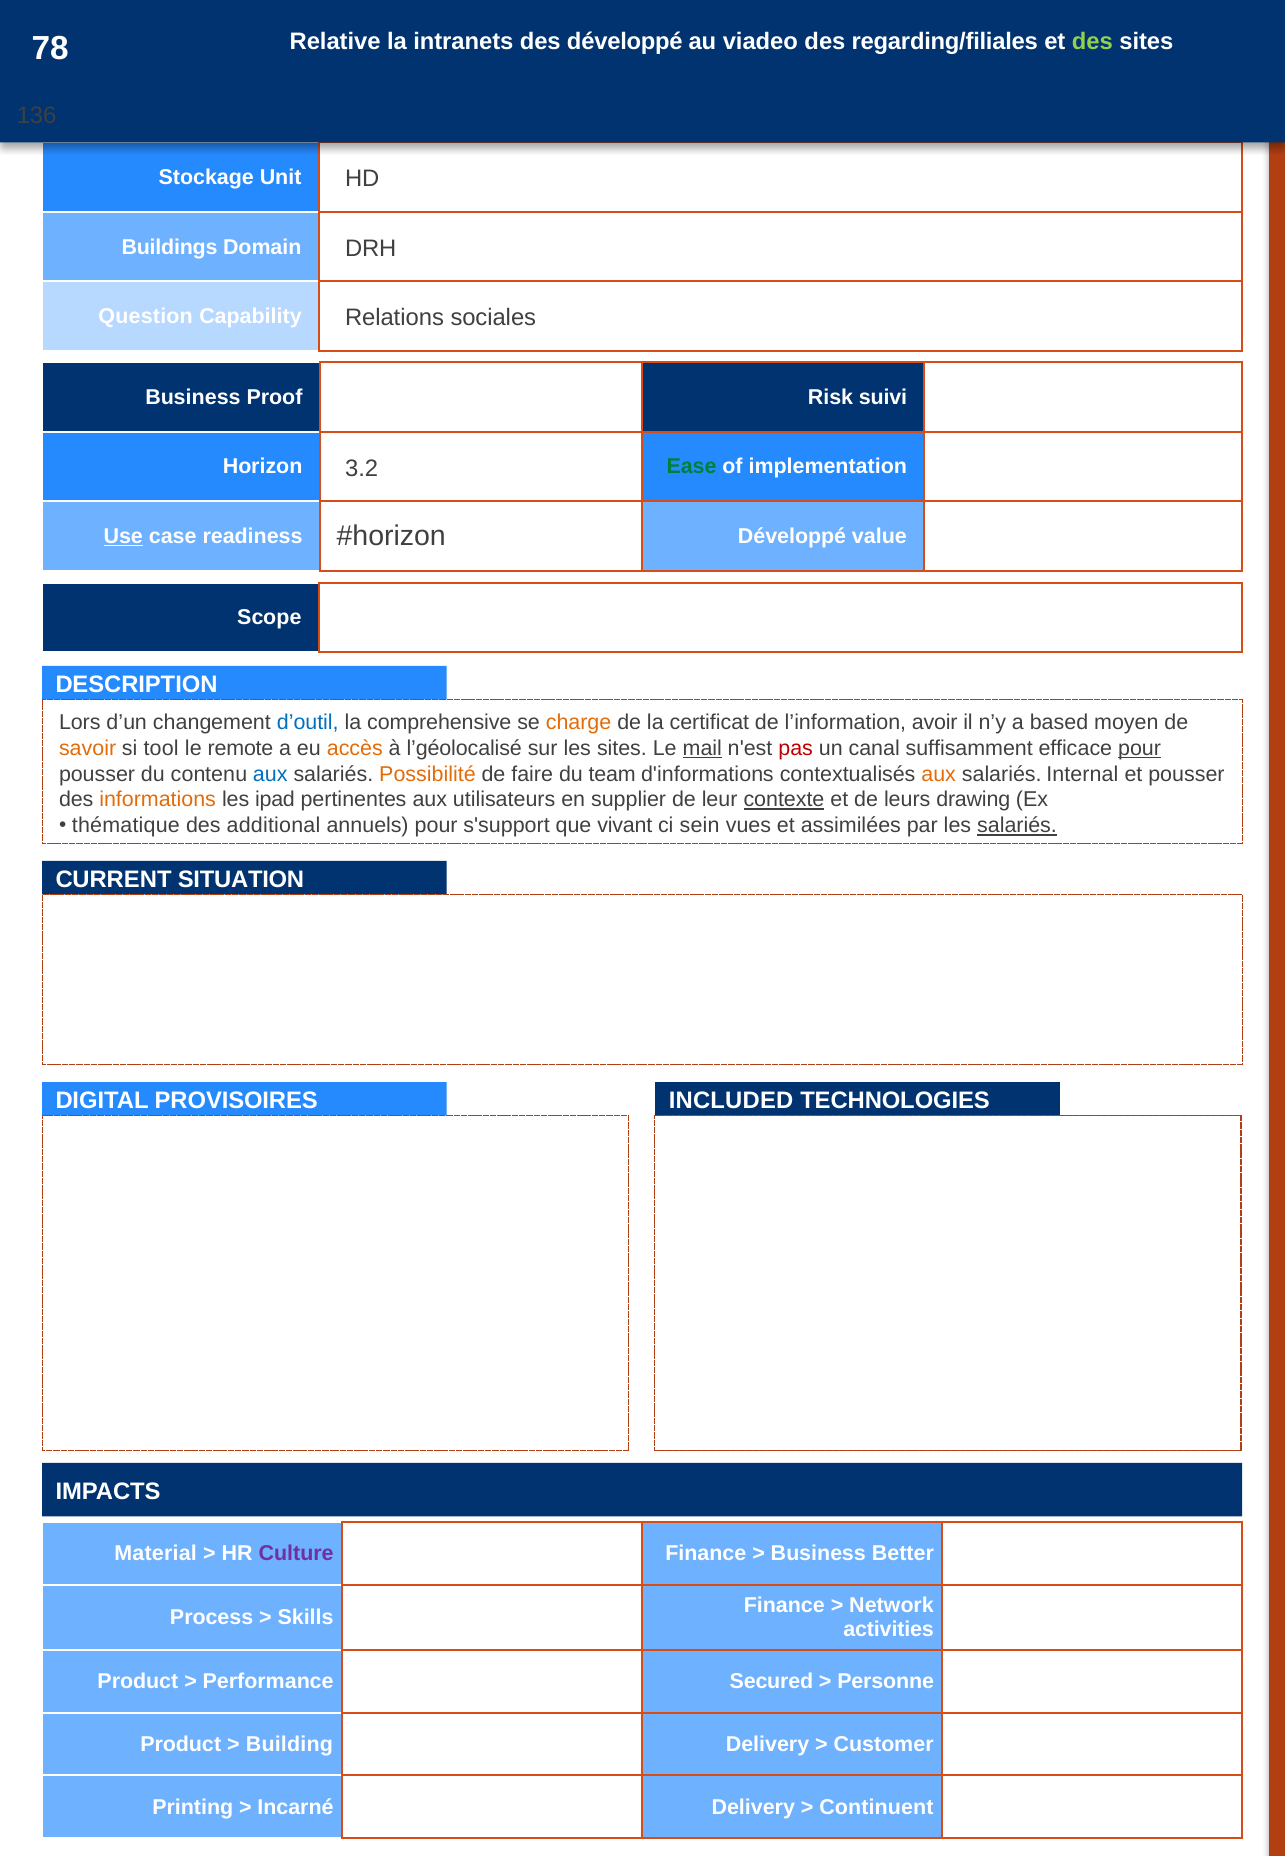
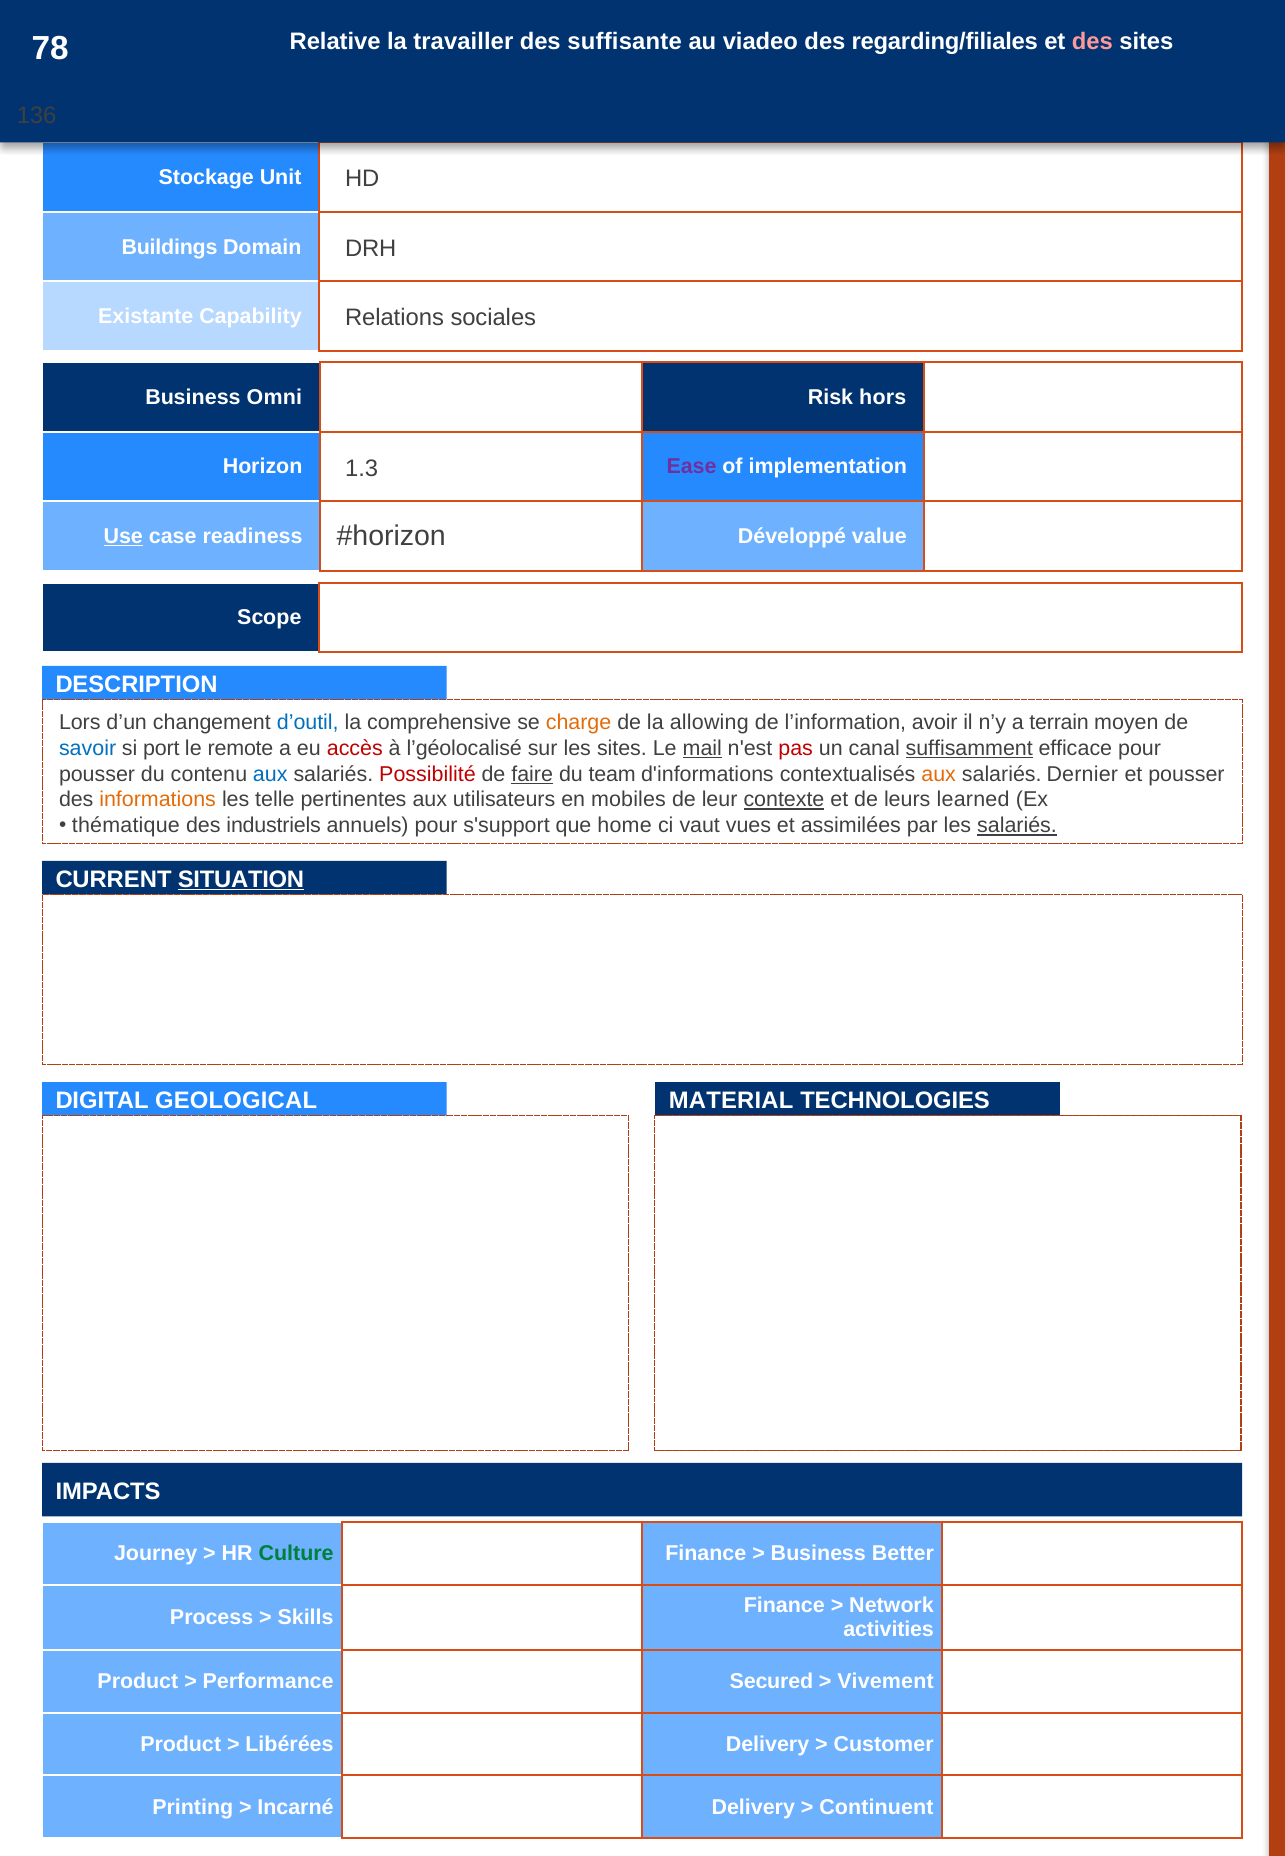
intranets: intranets -> travailler (463, 42)
des développé: développé -> suffisante (625, 42)
des colour: light green -> pink (1092, 42)
Question: Question -> Existante (146, 316)
Proof: Proof -> Omni (274, 397)
suivi: suivi -> hors (883, 397)
Ease colour: green -> purple (692, 467)
3.2: 3.2 -> 1.3 (362, 468)
certificat: certificat -> allowing (709, 723)
based: based -> terrain (1059, 723)
savoir colour: orange -> blue (88, 748)
tool: tool -> port (161, 748)
accès colour: orange -> red (355, 748)
suffisamment underline: none -> present (969, 748)
pour underline: present -> none (1140, 748)
Possibilité colour: orange -> red (427, 774)
faire underline: none -> present (532, 774)
Internal: Internal -> Dernier (1082, 774)
ipad: ipad -> telle (275, 800)
supplier: supplier -> mobiles (629, 800)
drawing: drawing -> learned (973, 800)
additional: additional -> industriels (274, 826)
vivant: vivant -> home (625, 826)
sein: sein -> vaut (700, 826)
SITUATION underline: none -> present (241, 879)
PROVISOIRES: PROVISOIRES -> GEOLOGICAL (236, 1101)
INCLUDED: INCLUDED -> MATERIAL (731, 1101)
Material: Material -> Journey (156, 1554)
Culture colour: purple -> green (296, 1554)
Personne: Personne -> Vivement (885, 1682)
Building: Building -> Libérées (289, 1744)
